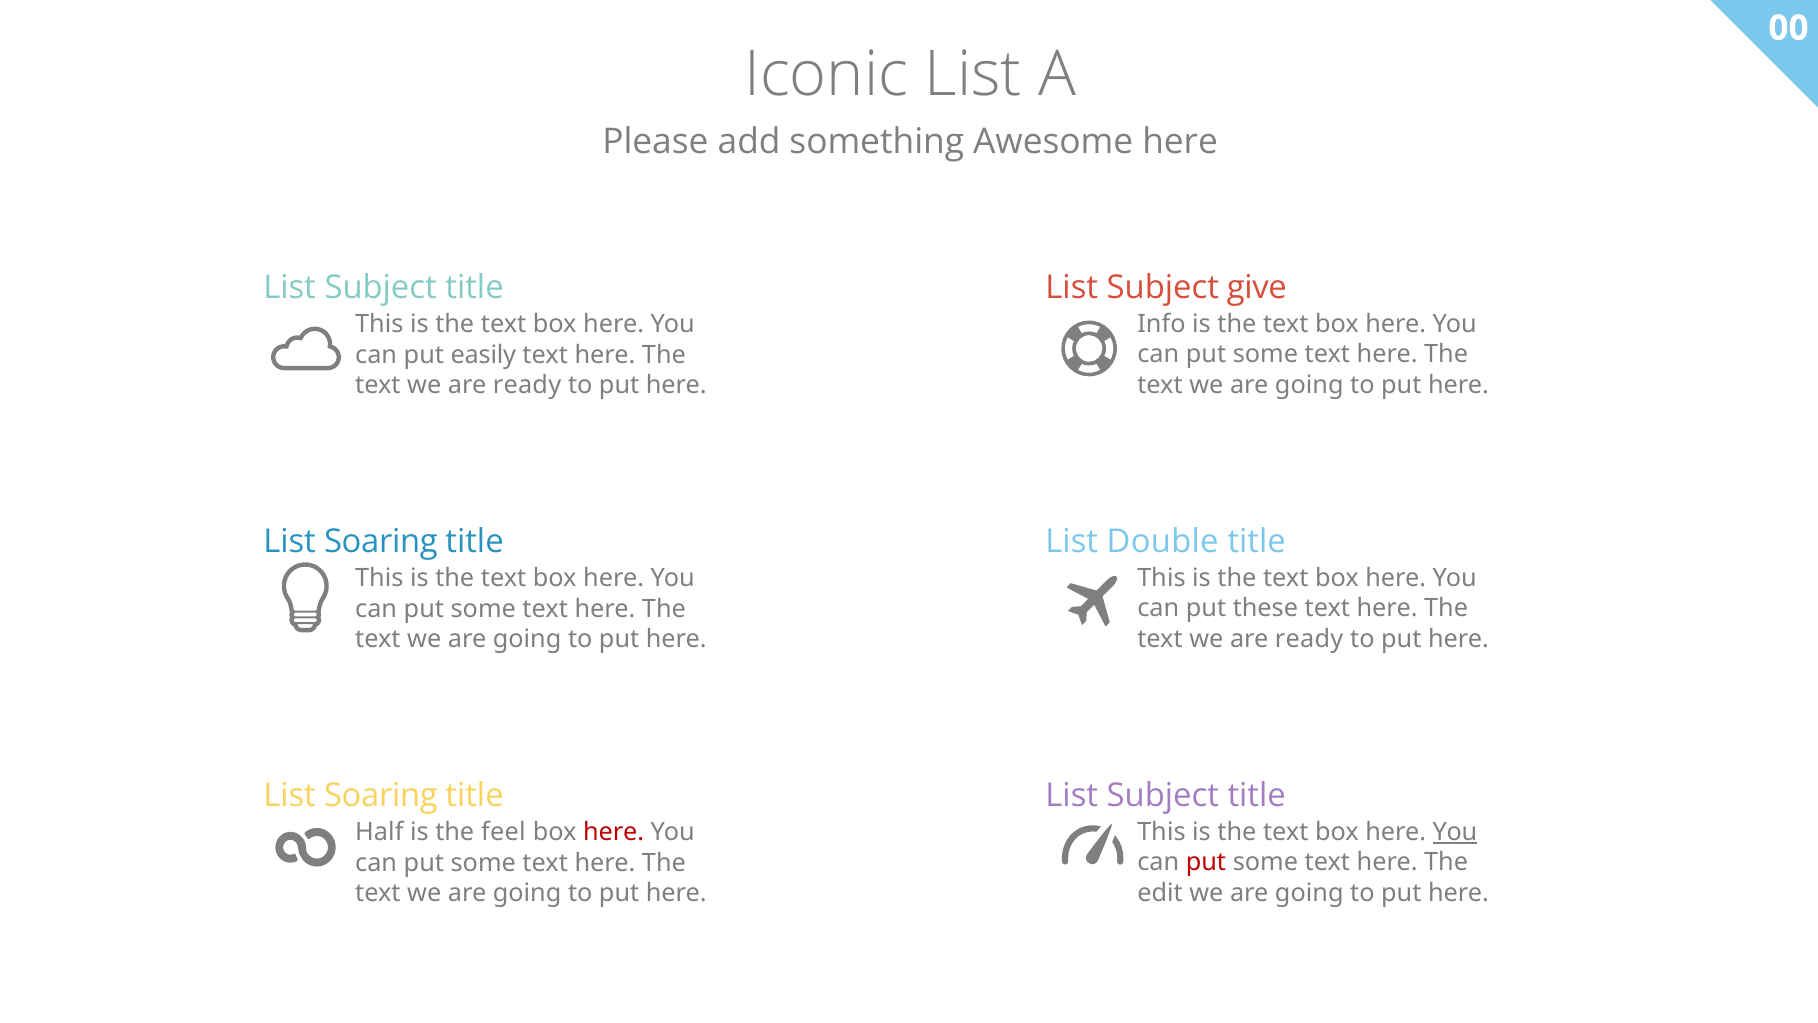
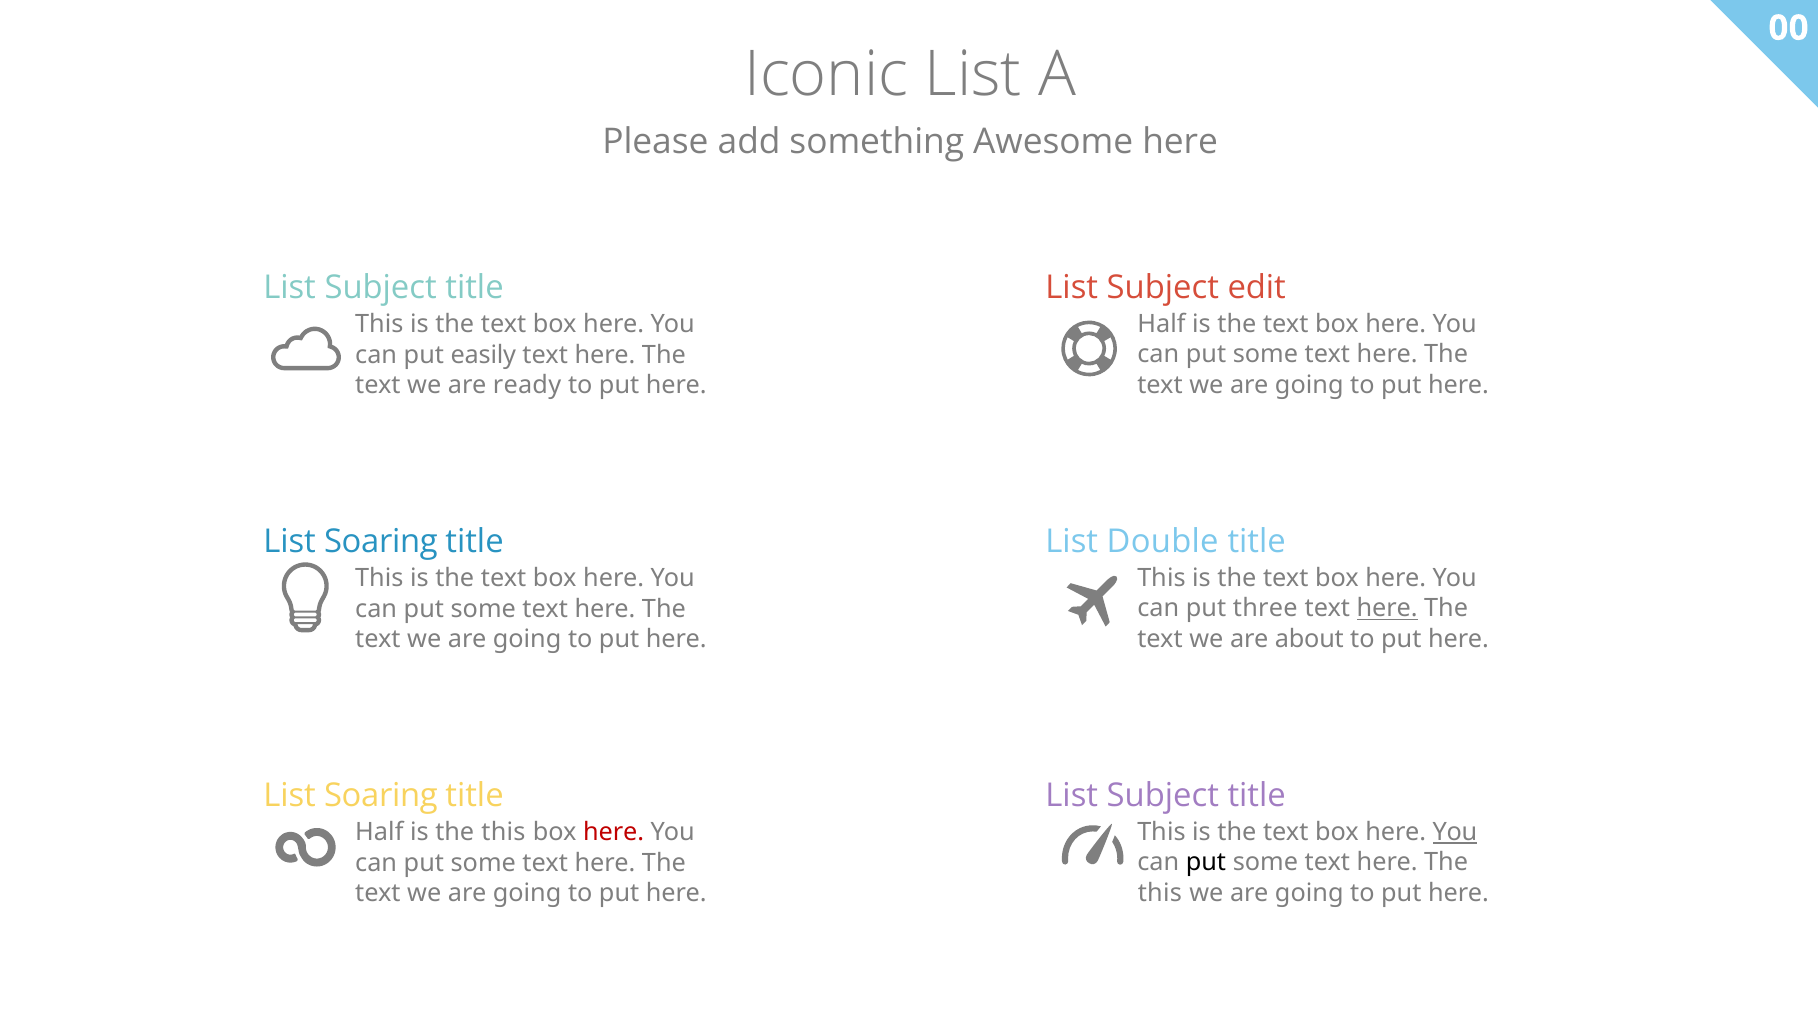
give: give -> edit (1257, 287)
Info: Info -> Half (1161, 324)
these: these -> three (1265, 608)
here underline: none -> present (1387, 608)
ready: ready -> about (1309, 639)
is the feel: feel -> this (503, 832)
put colour: red -> black (1206, 862)
edit: edit -> this (1160, 893)
